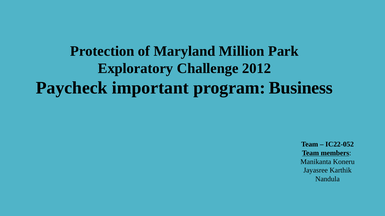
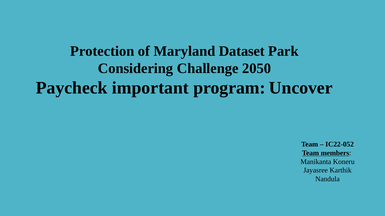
Million: Million -> Dataset (242, 51)
Exploratory: Exploratory -> Considering (136, 69)
2012: 2012 -> 2050 (257, 69)
Business: Business -> Uncover (301, 88)
